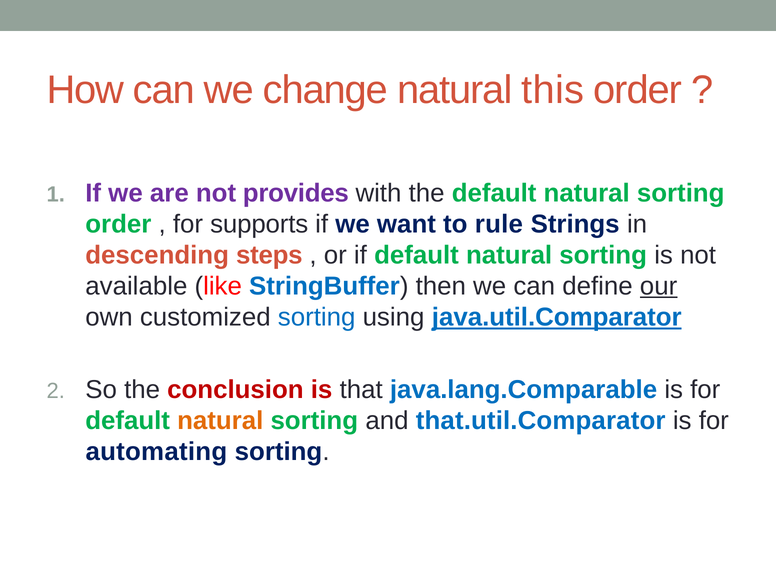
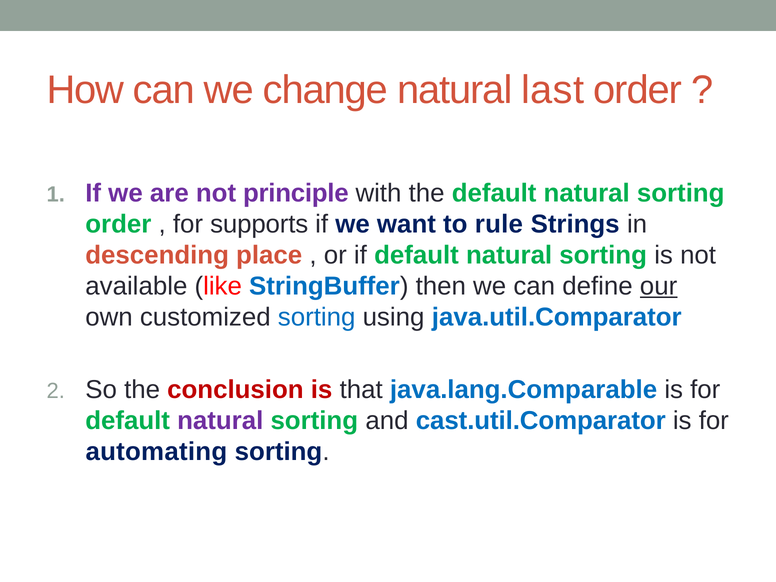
this: this -> last (553, 90)
provides: provides -> principle (296, 193)
steps: steps -> place (269, 255)
java.util.Comparator underline: present -> none (557, 317)
natural colour: orange -> purple (220, 421)
that.util.Comparator: that.util.Comparator -> cast.util.Comparator (541, 421)
